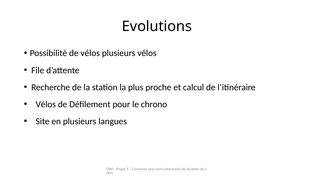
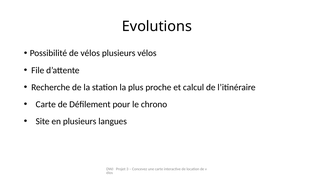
Vélos: Vélos -> Carte (46, 104)
